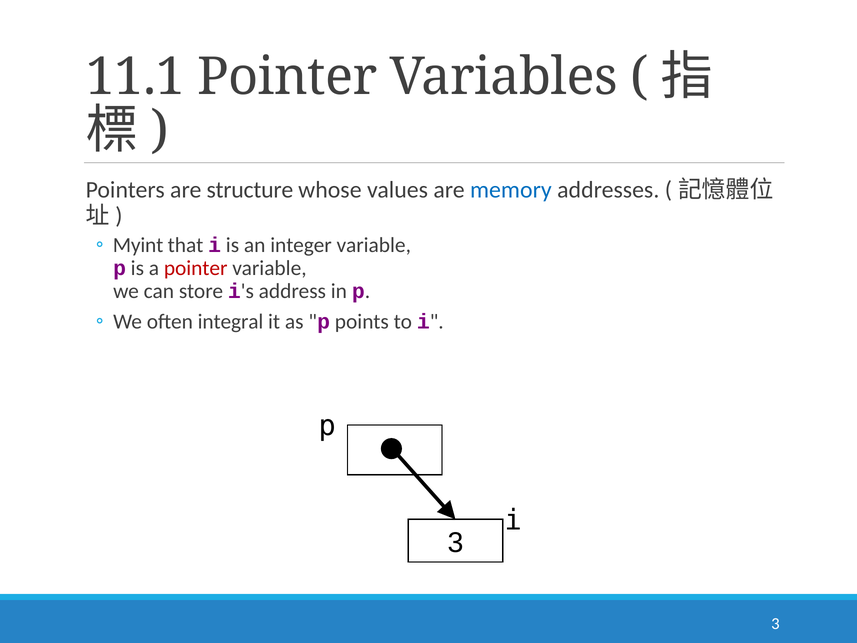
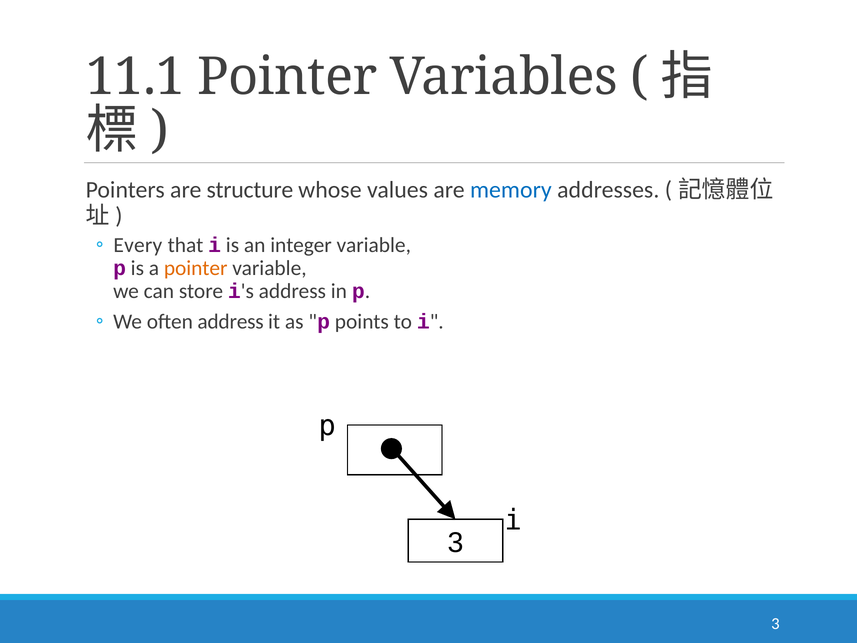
Myint: Myint -> Every (138, 245)
pointer colour: red -> orange (196, 268)
often integral: integral -> address (231, 322)
